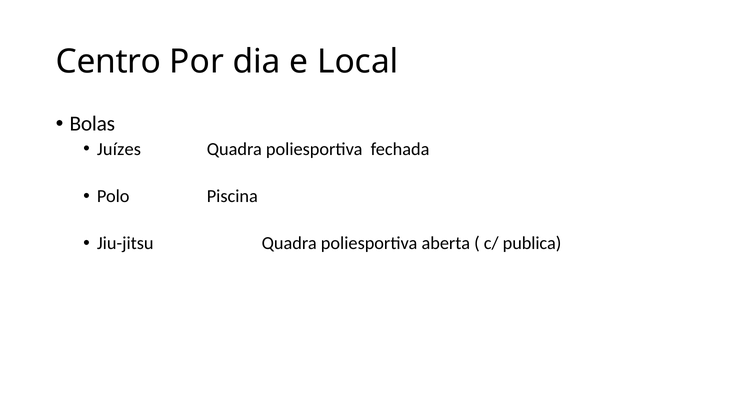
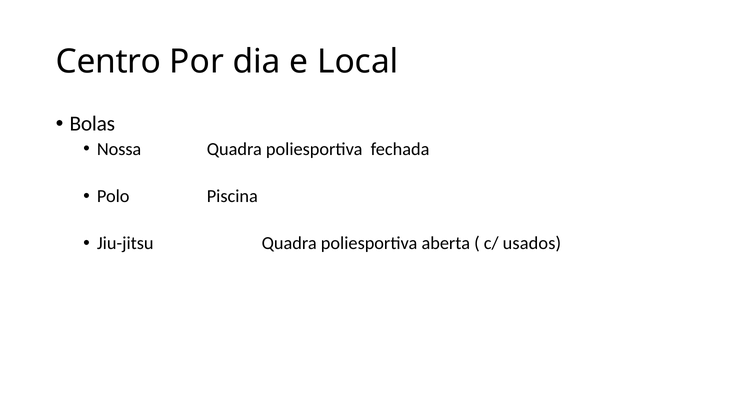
Juízes: Juízes -> Nossa (119, 149)
publica: publica -> usados (532, 243)
